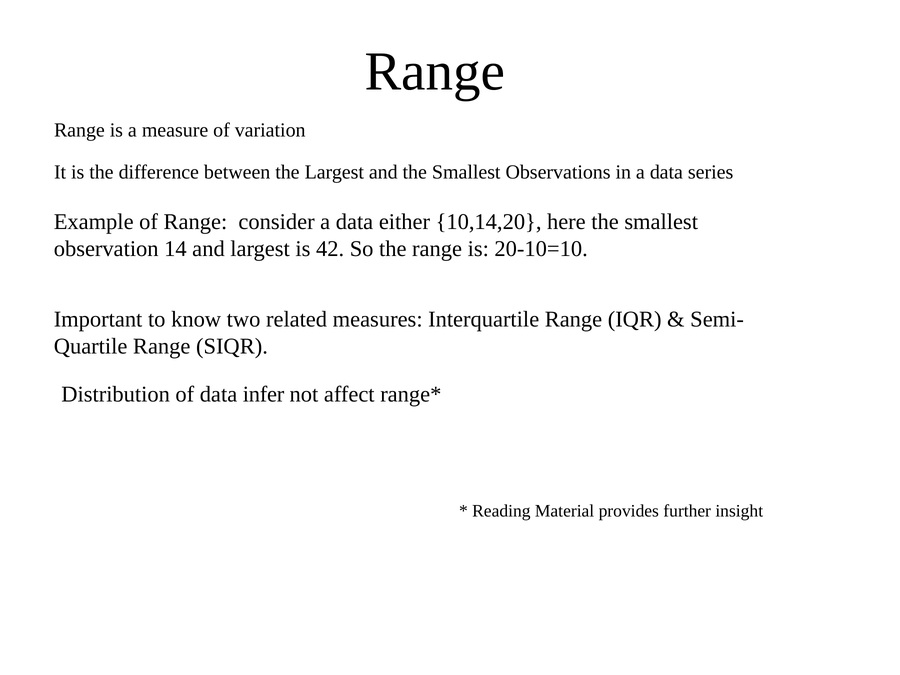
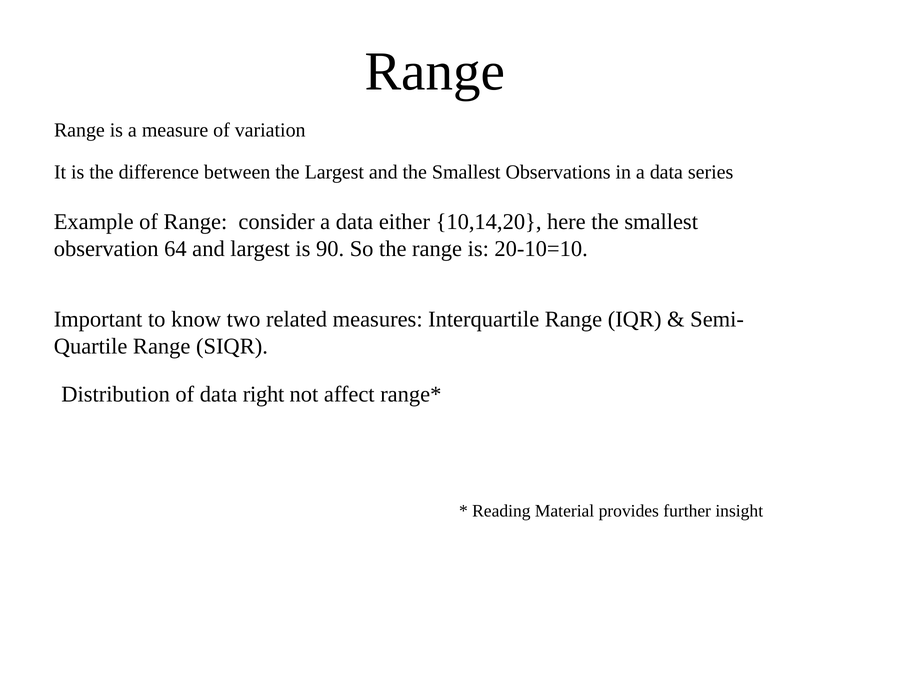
14: 14 -> 64 (175, 249)
42: 42 -> 90 (330, 249)
infer: infer -> right (264, 394)
